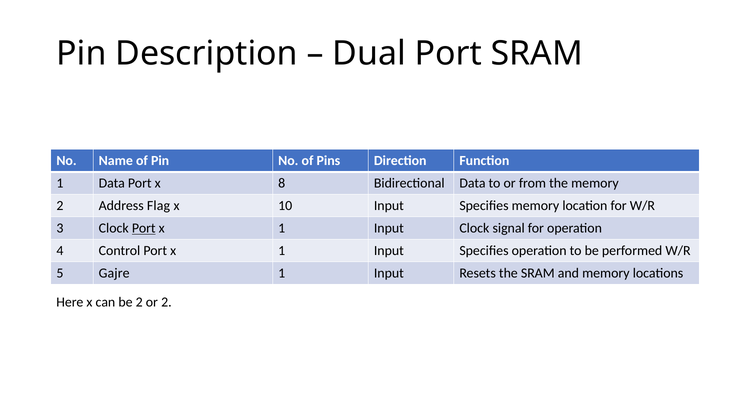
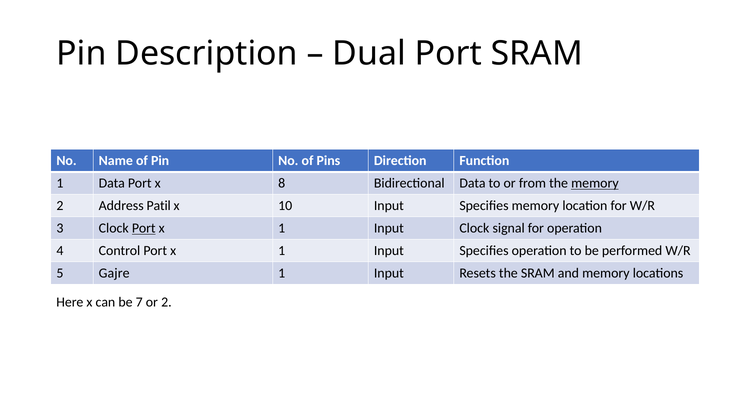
memory underline: none -> present (595, 183)
Flag: Flag -> Patil (159, 206)
be 2: 2 -> 7 (139, 303)
